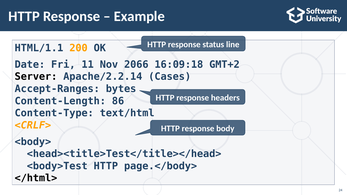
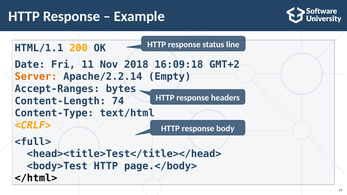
2066: 2066 -> 2018 (136, 65)
Server colour: black -> orange (36, 77)
Cases: Cases -> Empty (170, 77)
86: 86 -> 74 (118, 101)
<body>: <body> -> <full> (33, 142)
